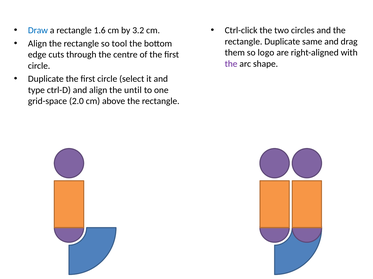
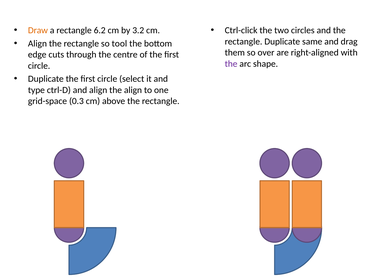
Draw colour: blue -> orange (38, 31)
1.6: 1.6 -> 6.2 (100, 31)
logo: logo -> over (266, 53)
the until: until -> align (133, 90)
2.0: 2.0 -> 0.3 (76, 101)
